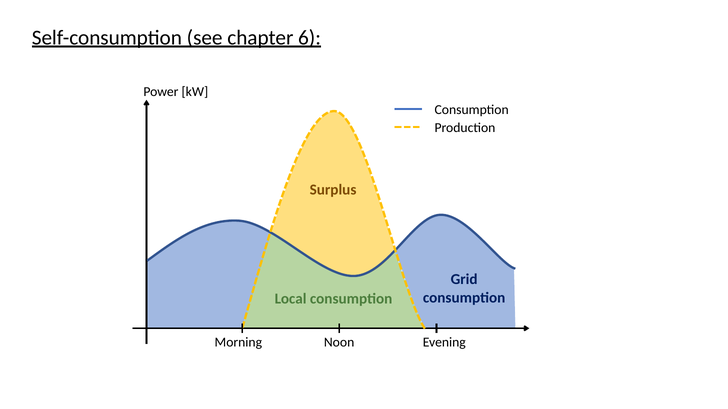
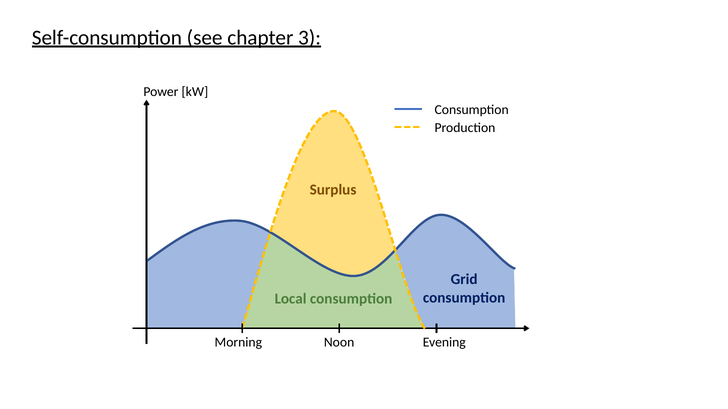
6: 6 -> 3 (310, 38)
